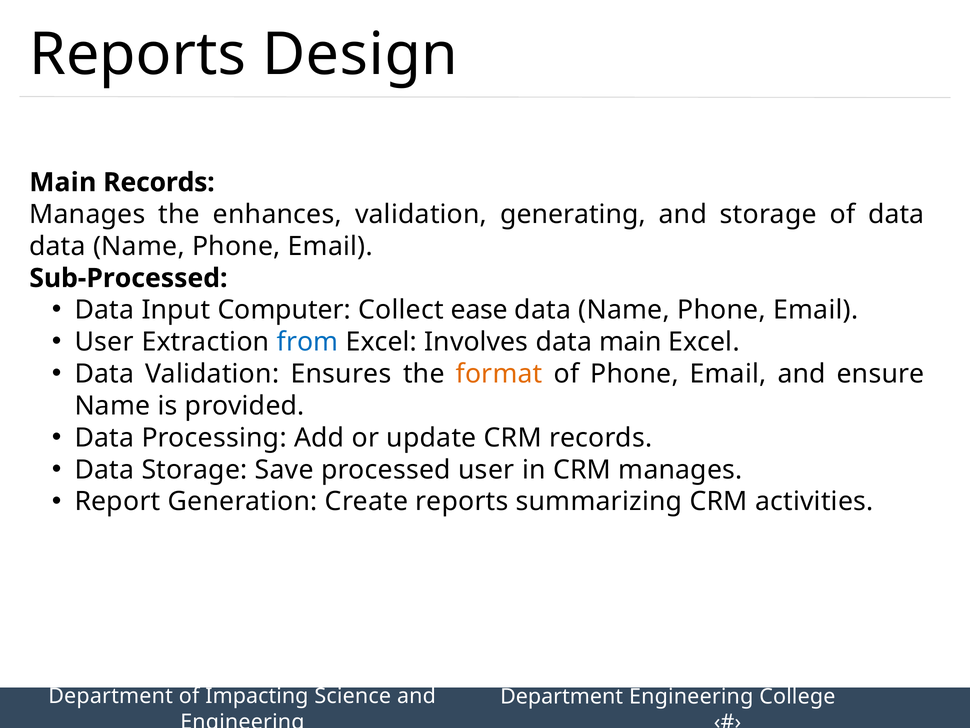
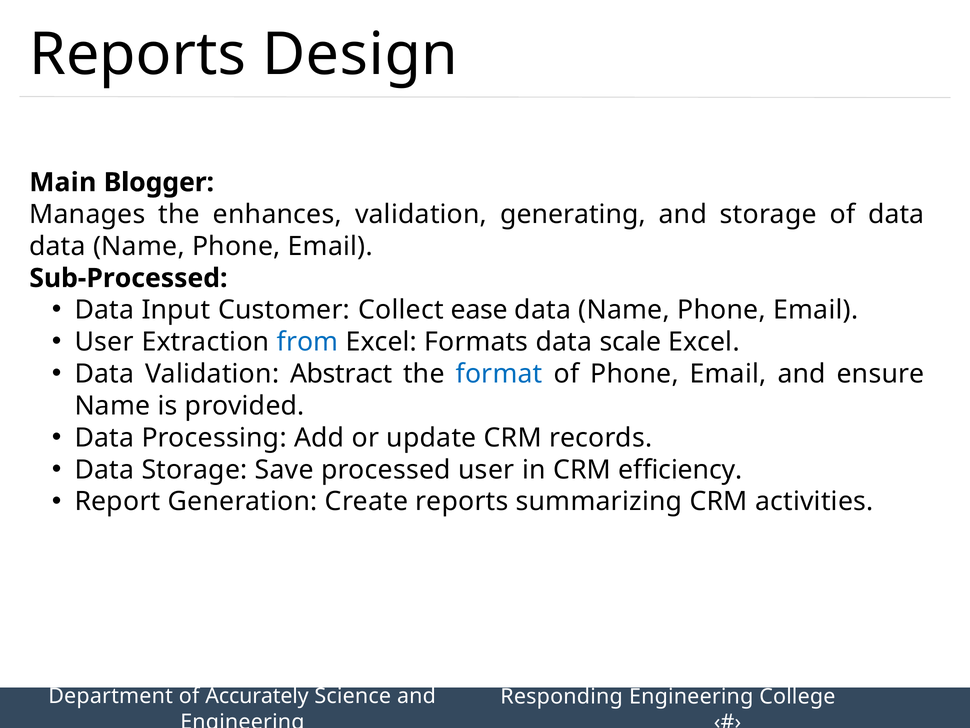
Main Records: Records -> Blogger (159, 182)
Computer: Computer -> Customer (284, 310)
Involves: Involves -> Formats (476, 342)
data main: main -> scale (630, 342)
Ensures: Ensures -> Abstract (341, 374)
format colour: orange -> blue (499, 374)
CRM manages: manages -> efficiency (681, 469)
Impacting: Impacting -> Accurately (257, 696)
Department: Department -> Responding (562, 696)
